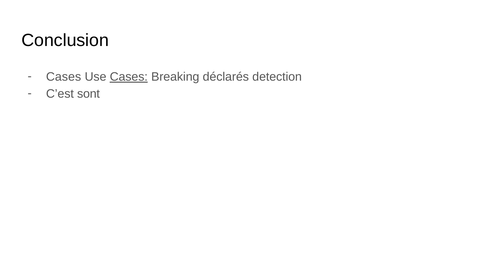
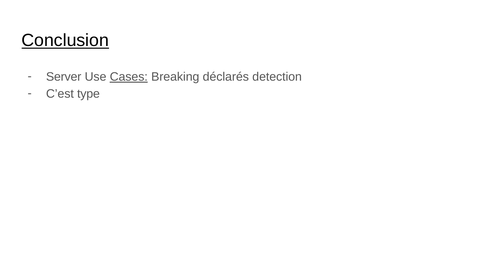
Conclusion underline: none -> present (65, 41)
Cases: Cases -> Server (64, 77)
sont: sont -> type (88, 94)
